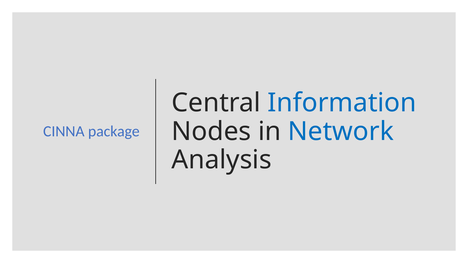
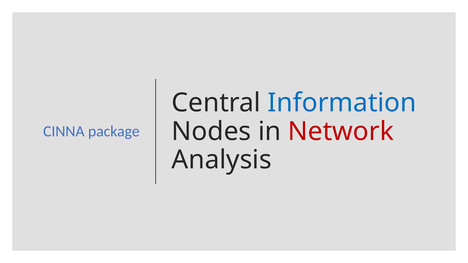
Network colour: blue -> red (341, 131)
